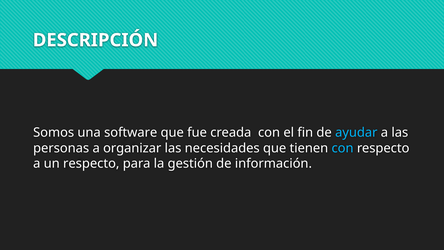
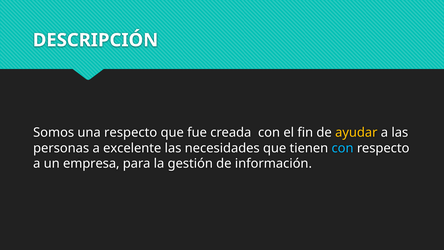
una software: software -> respecto (131, 133)
ayudar colour: light blue -> yellow (356, 133)
organizar: organizar -> excelente (132, 148)
un respecto: respecto -> empresa (91, 164)
